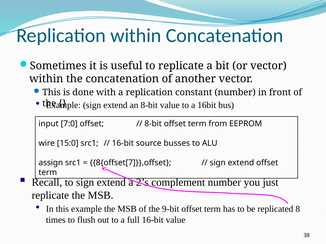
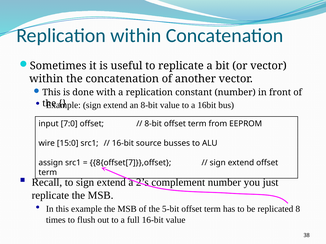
9-bit: 9-bit -> 5-bit (171, 209)
